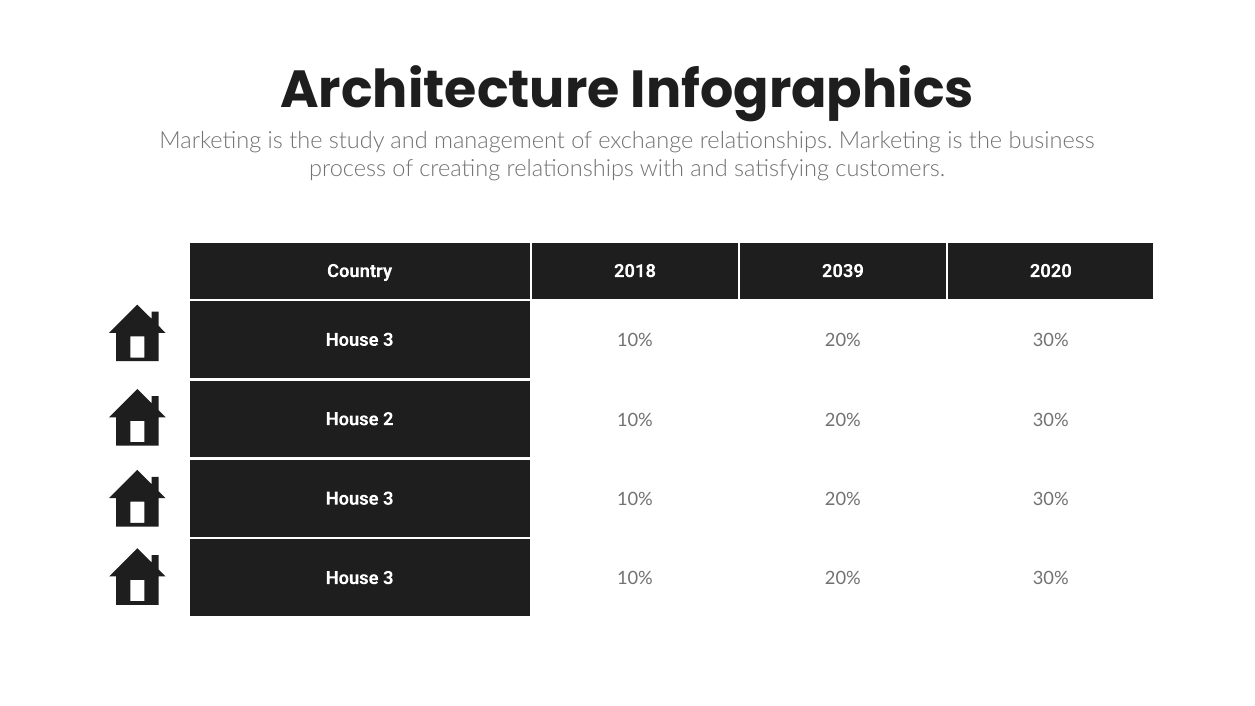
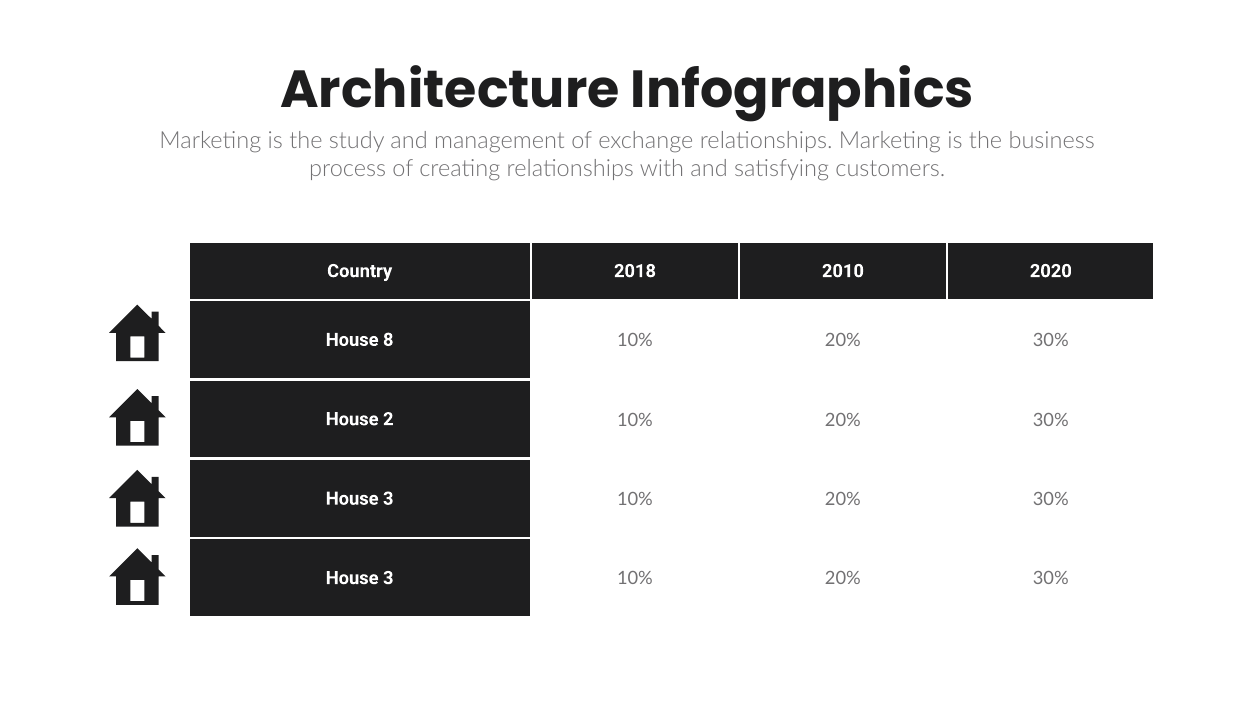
2039: 2039 -> 2010 (843, 271)
3: 3 -> 8 (388, 340)
